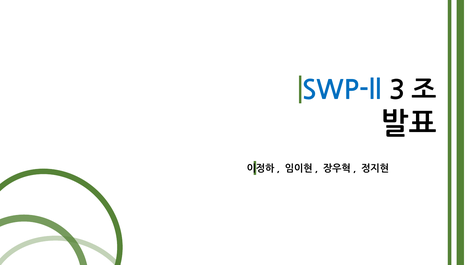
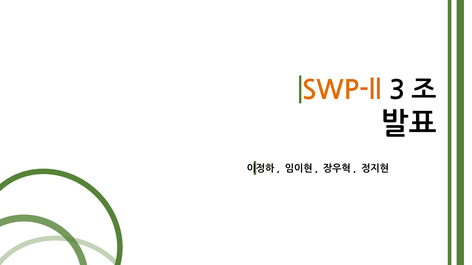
SWP-ll colour: blue -> orange (342, 90)
